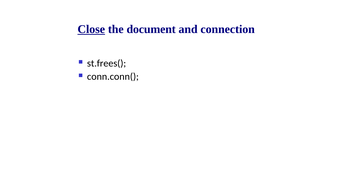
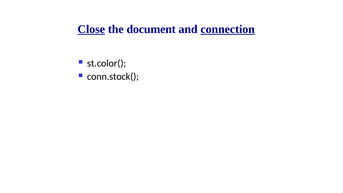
connection underline: none -> present (228, 29)
st.frees(: st.frees( -> st.color( (107, 63)
conn.conn(: conn.conn( -> conn.stock( (113, 77)
